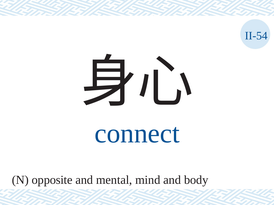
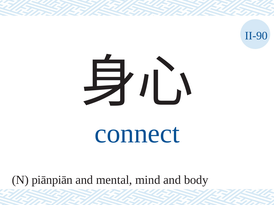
II-54: II-54 -> II-90 (256, 36)
opposite: opposite -> piānpiān (52, 180)
